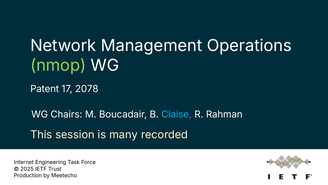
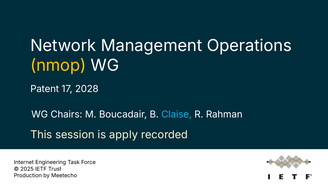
nmop colour: light green -> yellow (58, 65)
2078: 2078 -> 2028 (87, 89)
many: many -> apply (124, 134)
